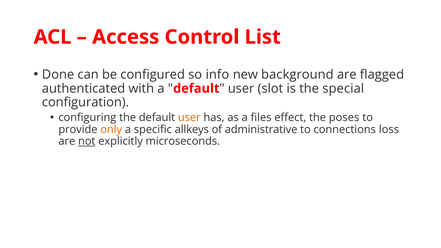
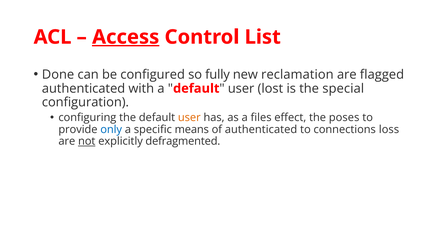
Access underline: none -> present (126, 37)
info: info -> fully (217, 75)
background: background -> reclamation (297, 75)
slot: slot -> lost (270, 88)
only colour: orange -> blue (111, 129)
allkeys: allkeys -> means (192, 129)
of administrative: administrative -> authenticated (261, 129)
microseconds: microseconds -> defragmented (183, 141)
